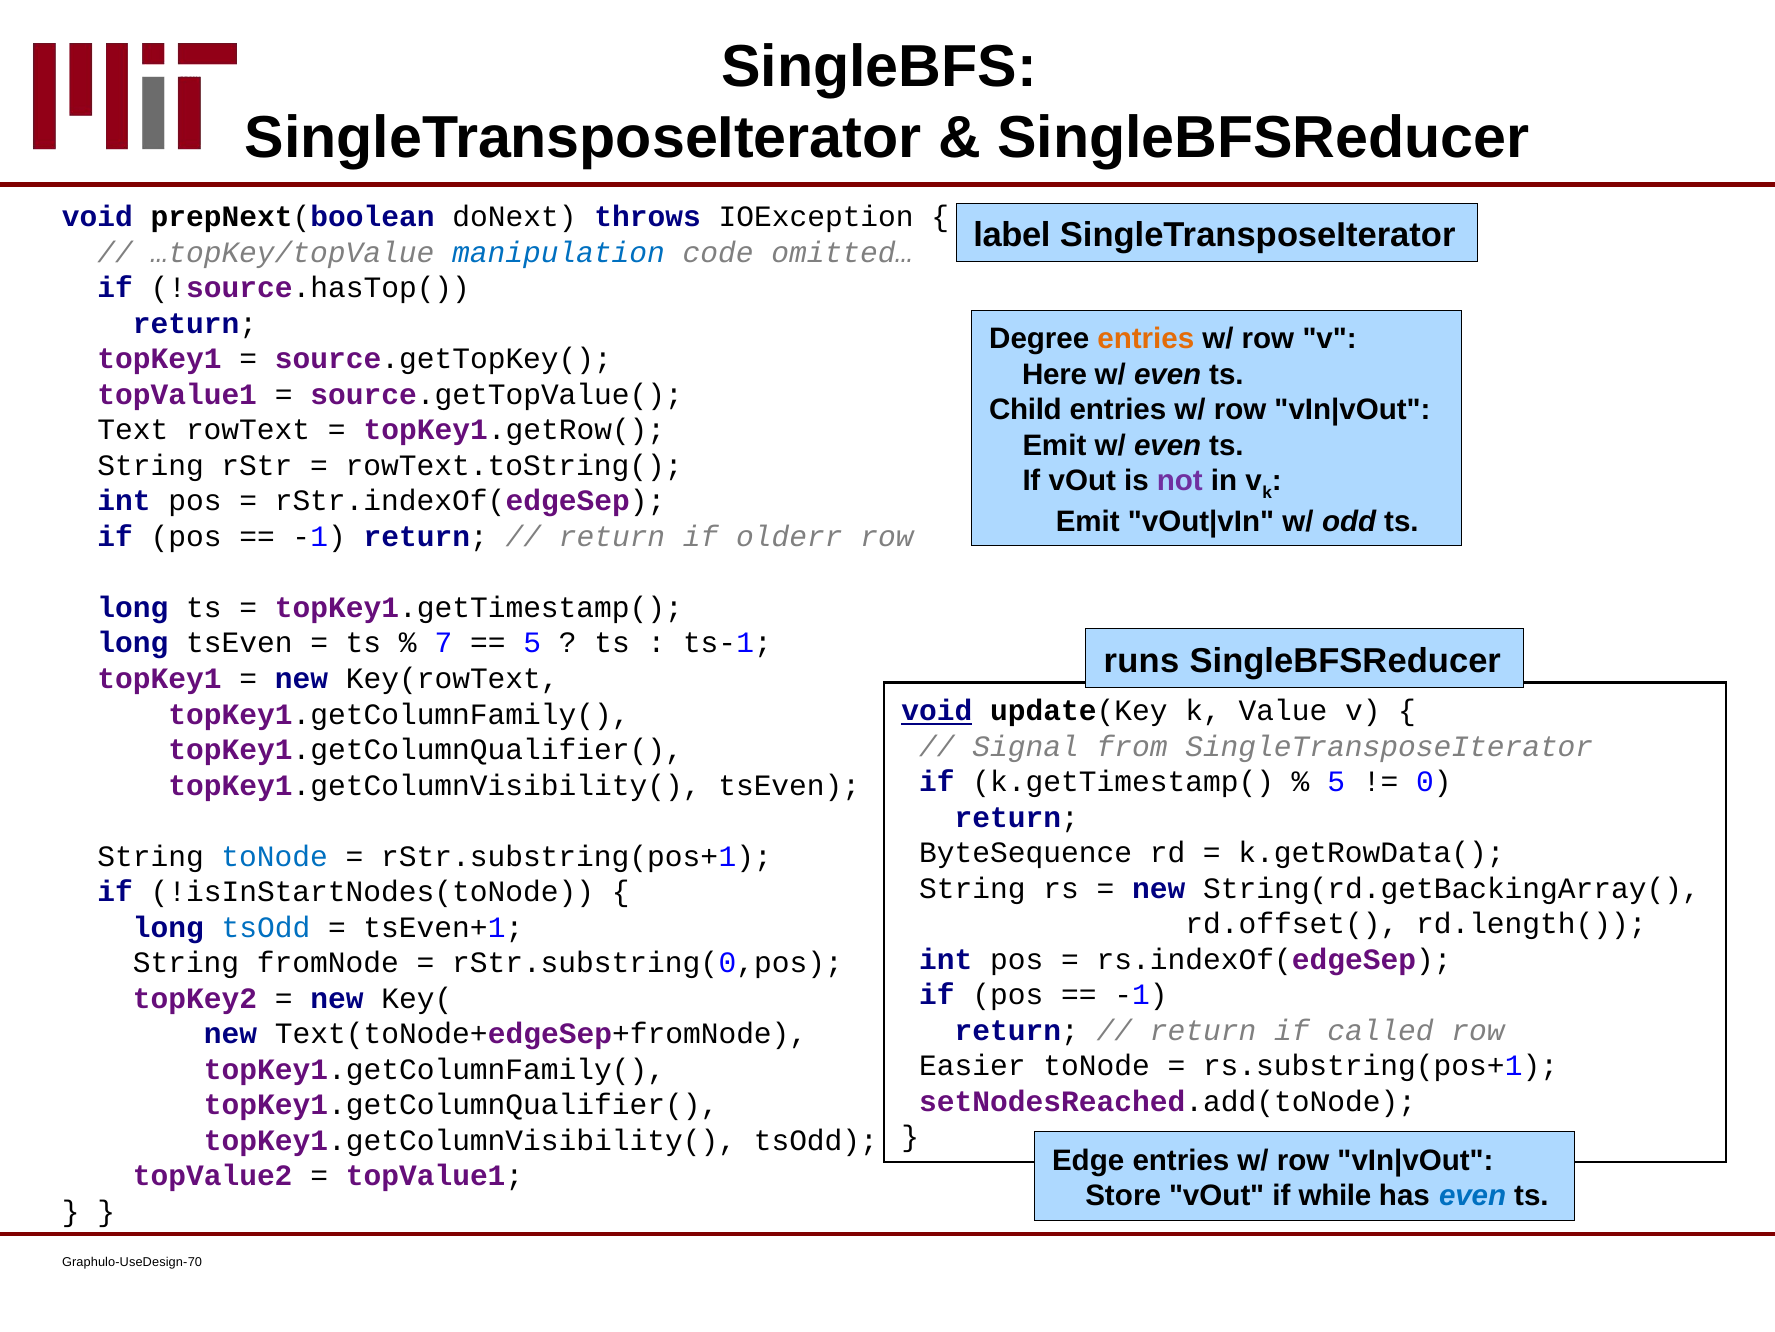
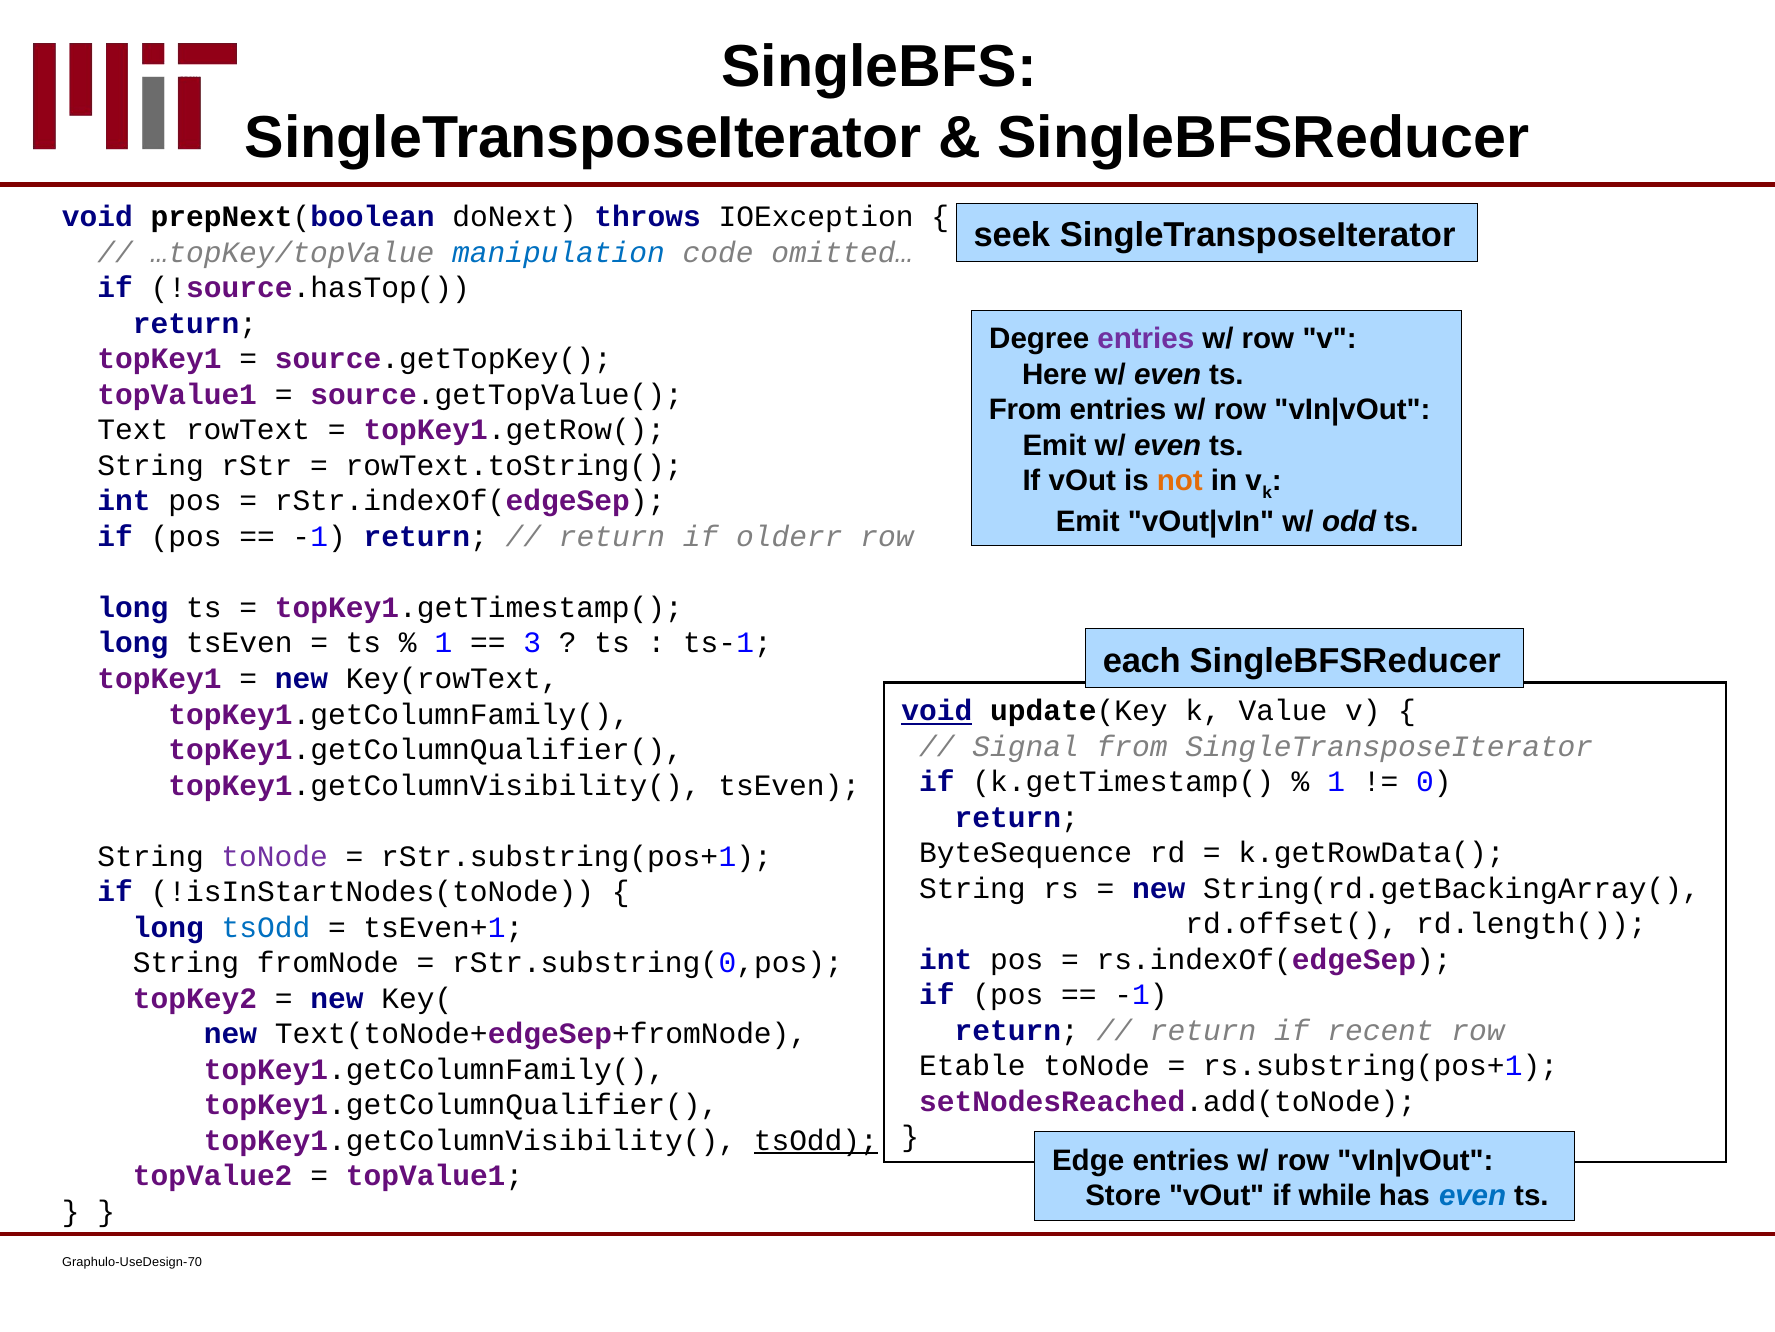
label: label -> seek (1012, 235)
entries colour: orange -> purple (1146, 339)
Child: Child -> From (1025, 410)
not colour: purple -> orange (1180, 481)
7: 7 -> 1 (443, 643)
5: 5 -> 3 (532, 643)
runs: runs -> each (1142, 660)
5: 5 -> 1 (1336, 782)
toNode colour: blue -> purple (275, 856)
called: called -> recent (1381, 1030)
Easier: Easier -> Etable (972, 1066)
tsOdd underline: none -> present (816, 1140)
